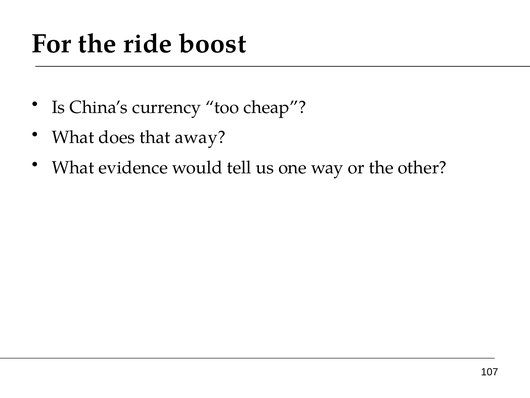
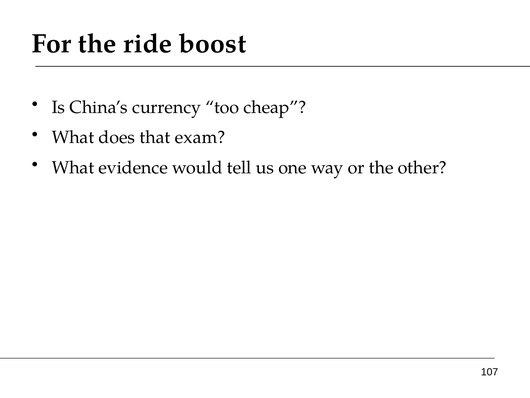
away: away -> exam (200, 137)
